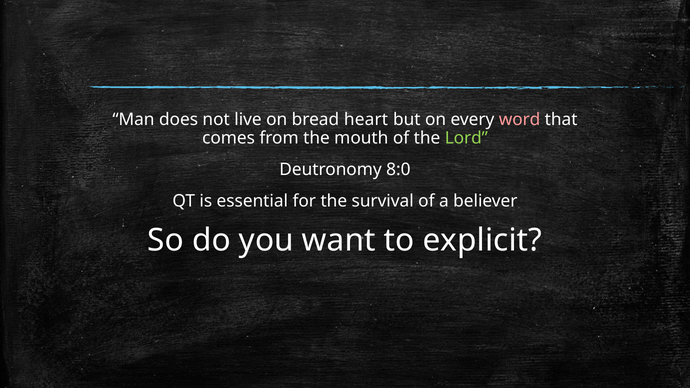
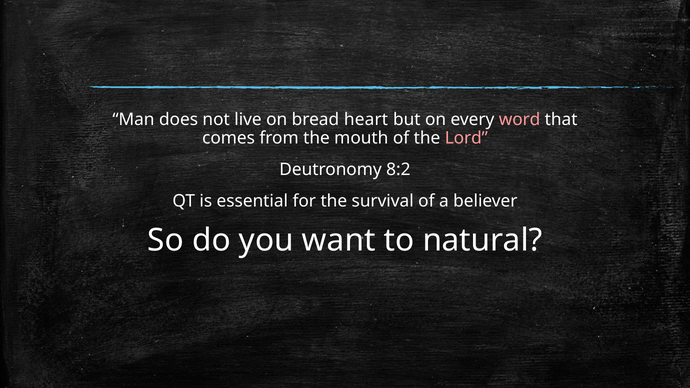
Lord colour: light green -> pink (466, 138)
8:0: 8:0 -> 8:2 (398, 170)
explicit: explicit -> natural (482, 241)
